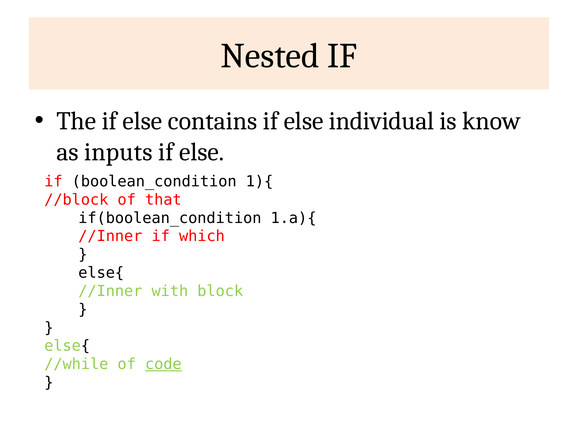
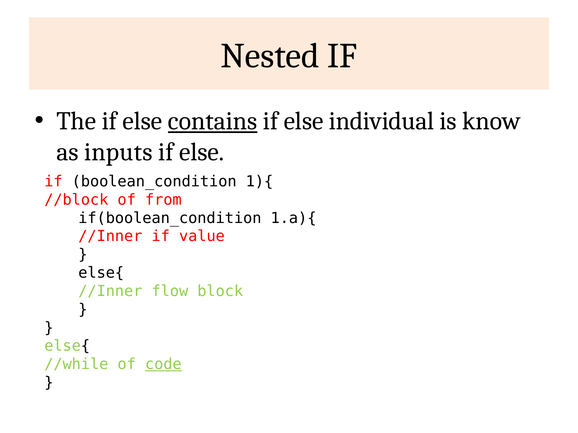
contains underline: none -> present (213, 121)
that: that -> from (163, 200)
which: which -> value (202, 237)
with: with -> flow (170, 291)
